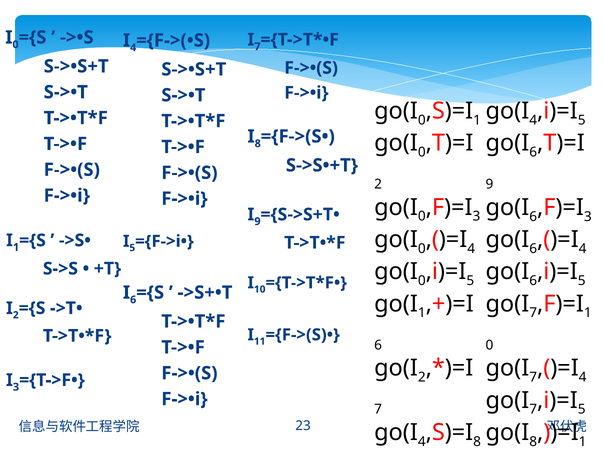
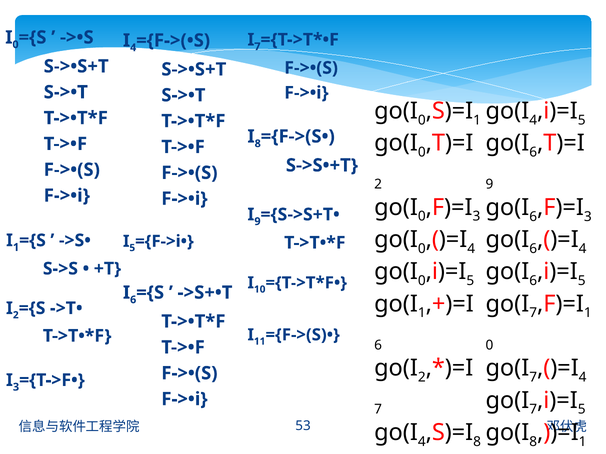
23: 23 -> 53 (303, 426)
